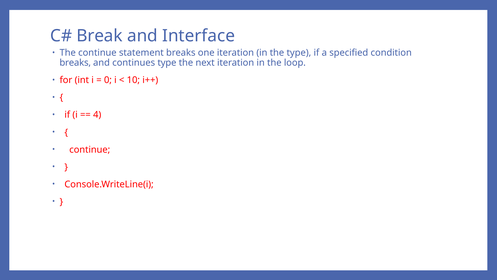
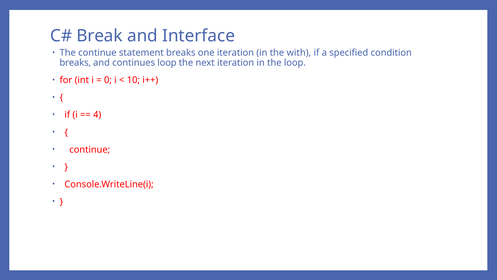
the type: type -> with (299, 53)
continues type: type -> loop (167, 63)
